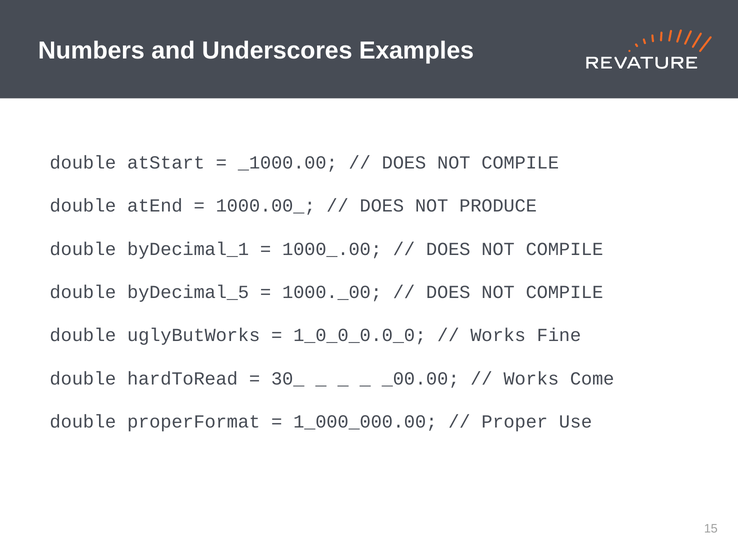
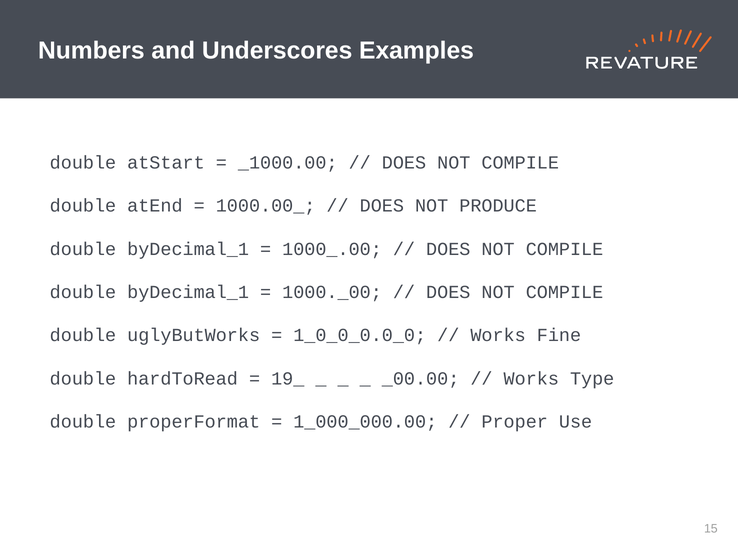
byDecimal_5: byDecimal_5 -> byDecimal_1 (188, 292)
30_: 30_ -> 19_ (288, 379)
Come: Come -> Type (592, 379)
